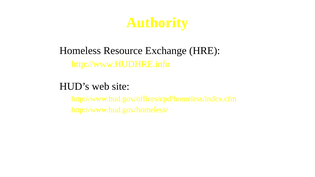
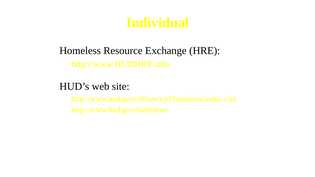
Authority: Authority -> Individual (158, 23)
